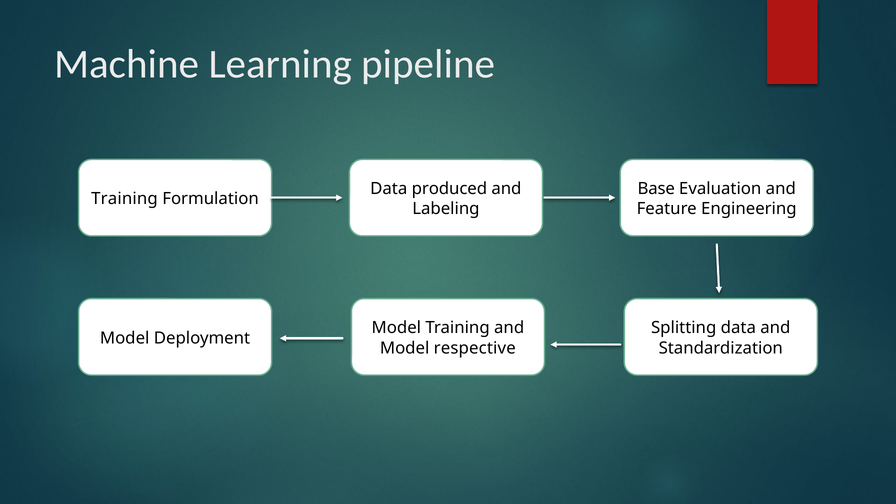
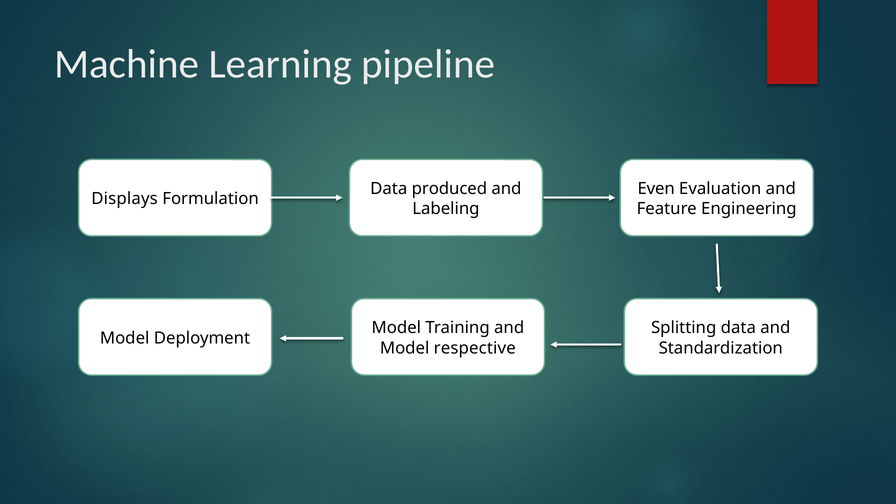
Base: Base -> Even (656, 189)
Training: Training -> Displays (125, 199)
